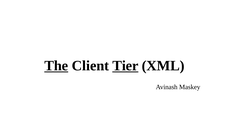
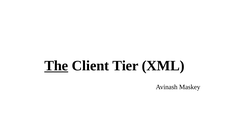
Tier underline: present -> none (125, 66)
